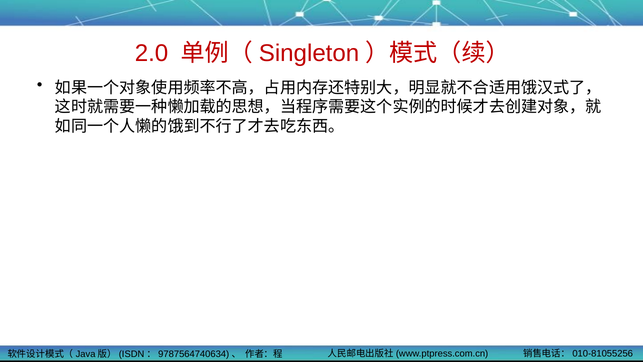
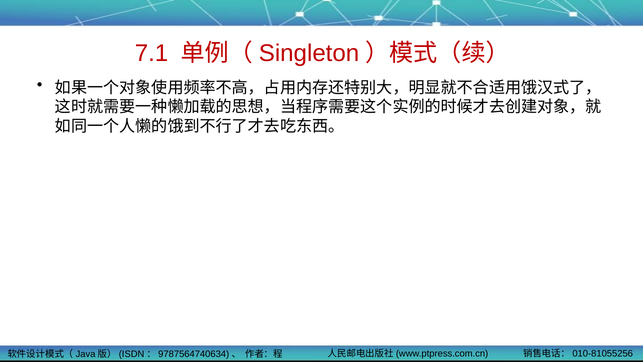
2.0: 2.0 -> 7.1 (152, 53)
